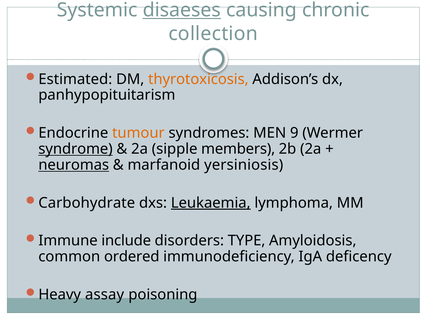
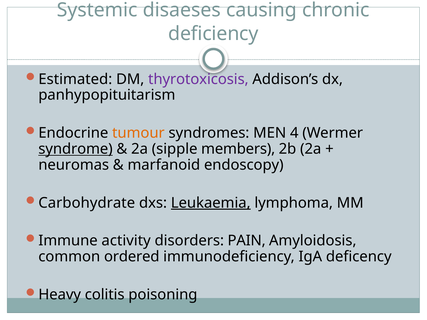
disaeses underline: present -> none (182, 10)
collection: collection -> deficiency (213, 34)
thyrotoxicosis colour: orange -> purple (198, 79)
9: 9 -> 4 (294, 133)
neuromas underline: present -> none (74, 165)
yersiniosis: yersiniosis -> endoscopy (244, 165)
include: include -> activity (126, 241)
TYPE: TYPE -> PAIN (247, 241)
assay: assay -> colitis (105, 295)
